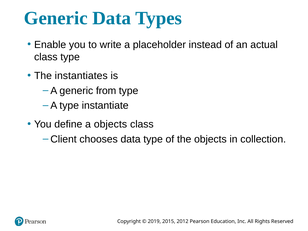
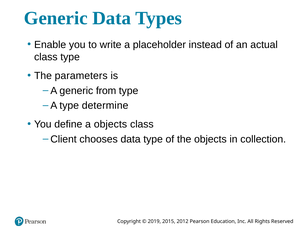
instantiates: instantiates -> parameters (81, 76)
instantiate: instantiate -> determine (105, 106)
